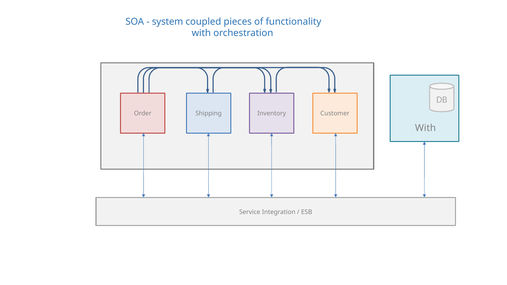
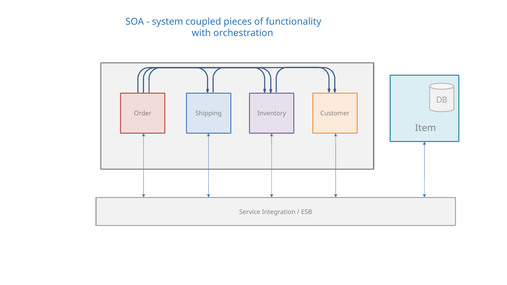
With: With -> Item (426, 128)
